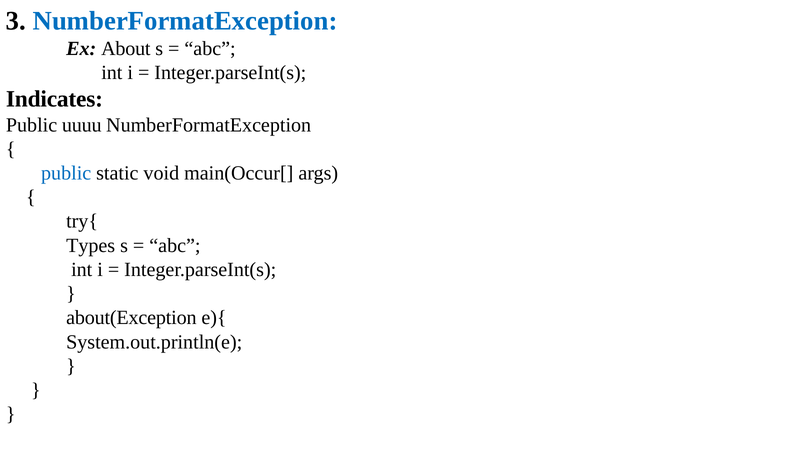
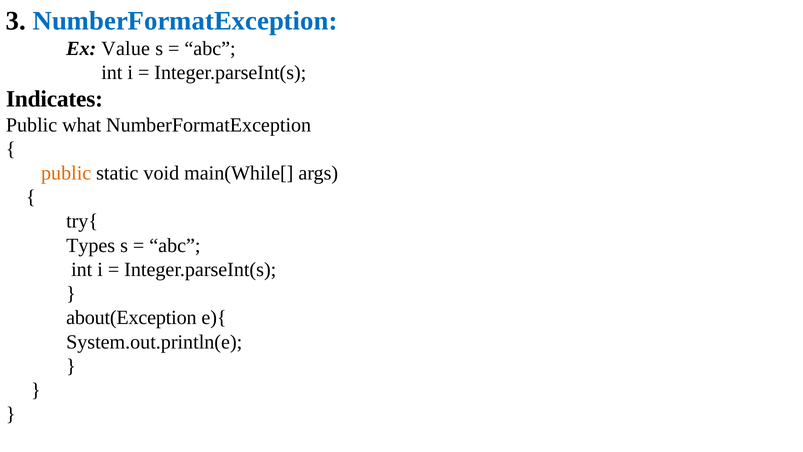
About: About -> Value (126, 49)
uuuu: uuuu -> what (82, 125)
public colour: blue -> orange (66, 173)
main(Occur[: main(Occur[ -> main(While[ (239, 173)
